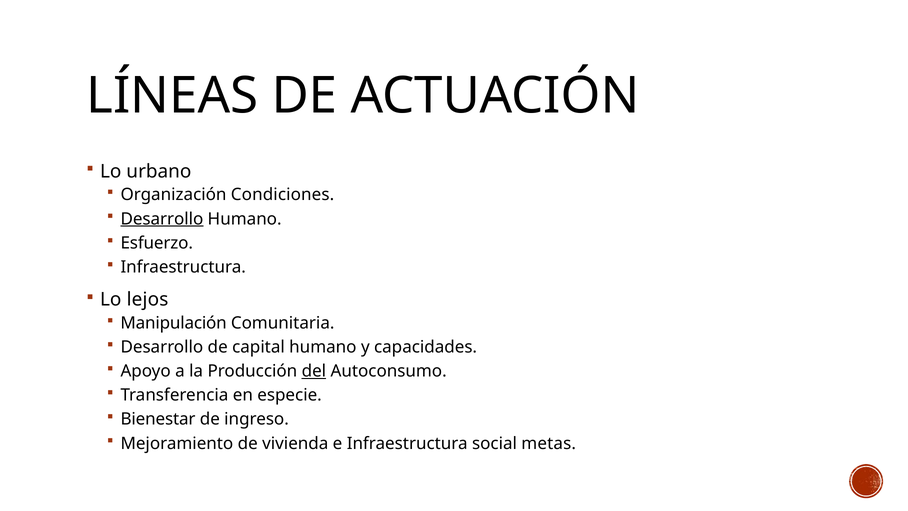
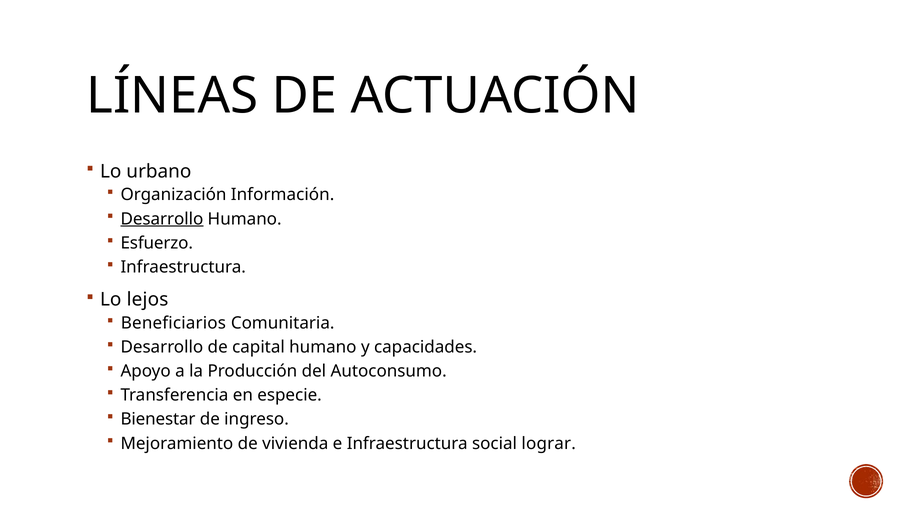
Condiciones: Condiciones -> Información (283, 195)
Manipulación: Manipulación -> Beneficiarios (173, 323)
del underline: present -> none (314, 371)
metas: metas -> lograr (549, 443)
